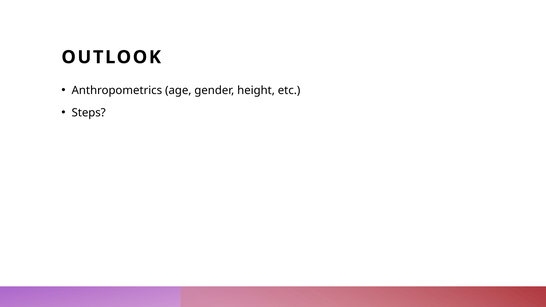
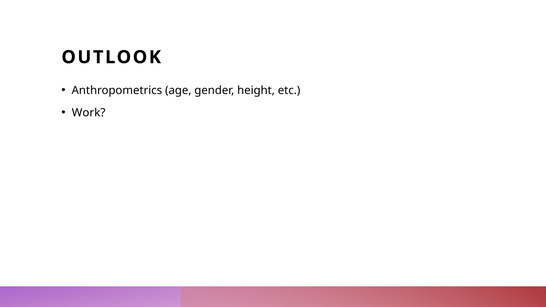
Steps: Steps -> Work (89, 113)
